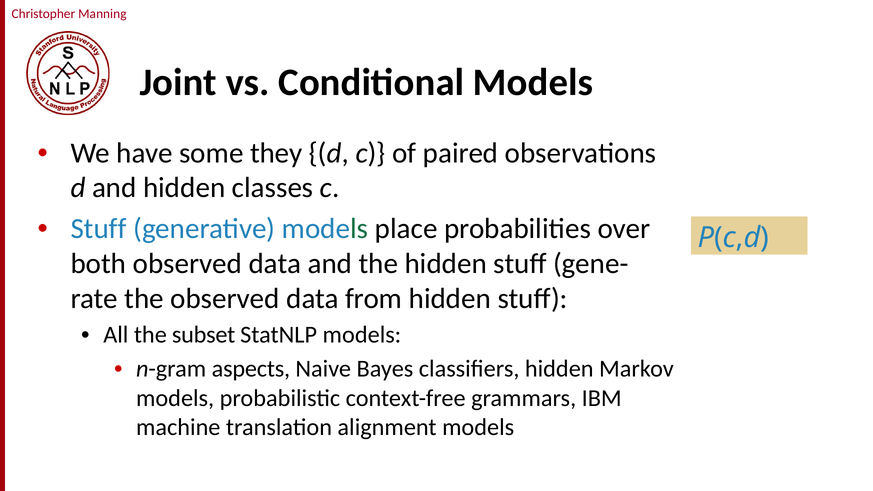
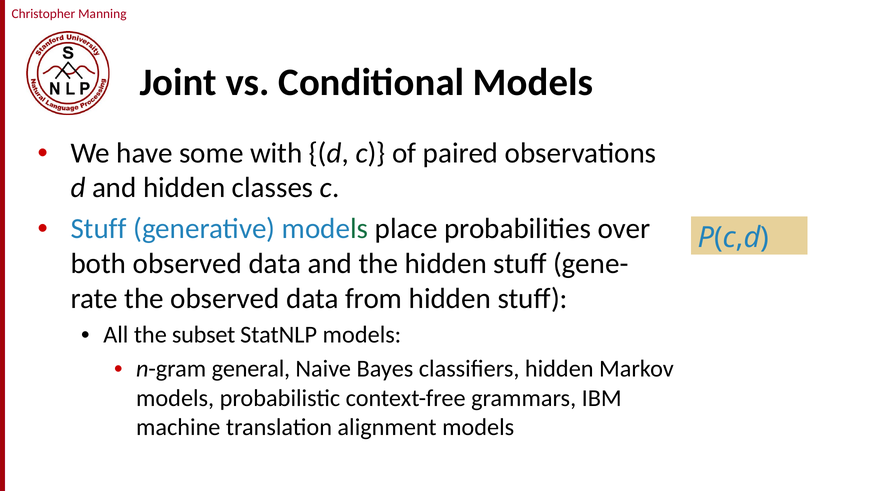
they: they -> with (276, 153)
aspects: aspects -> general (251, 369)
